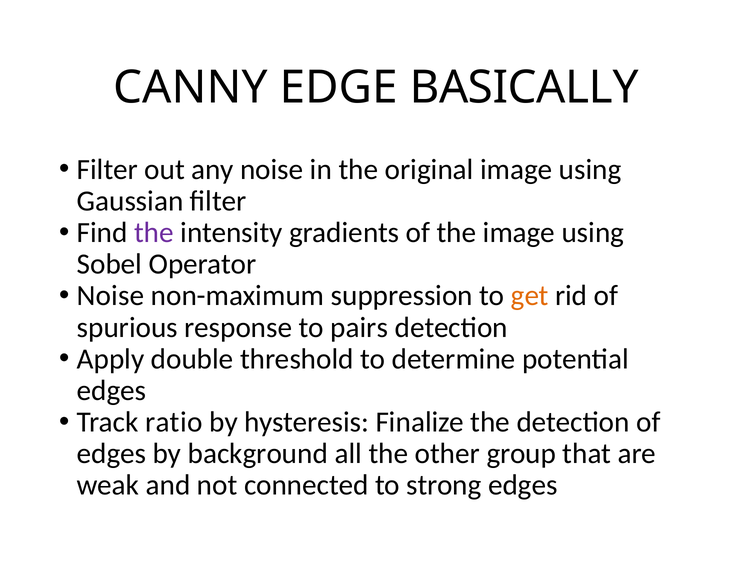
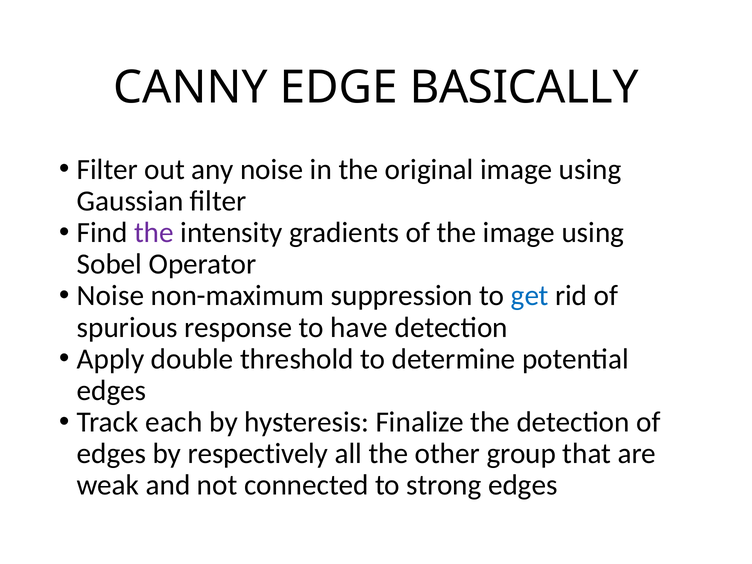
get colour: orange -> blue (530, 296)
pairs: pairs -> have (359, 327)
ratio: ratio -> each (174, 422)
background: background -> respectively (258, 454)
